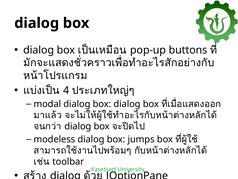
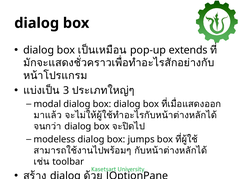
buttons: buttons -> extends (188, 50)
4: 4 -> 3 (66, 90)
